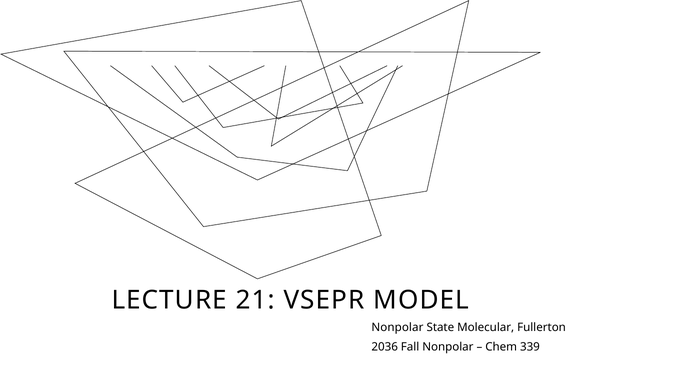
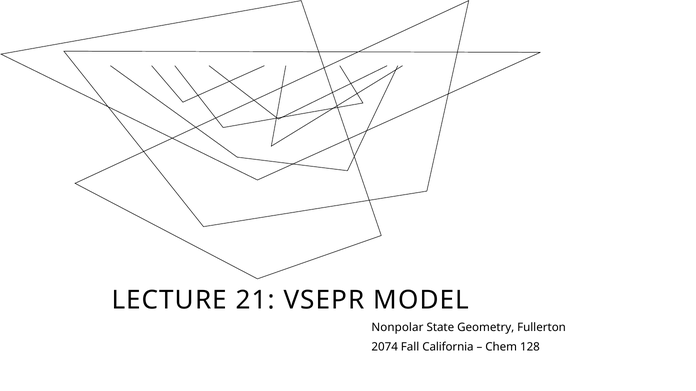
Molecular: Molecular -> Geometry (486, 328)
2036: 2036 -> 2074 (385, 347)
Fall Nonpolar: Nonpolar -> California (448, 347)
339: 339 -> 128 (530, 347)
